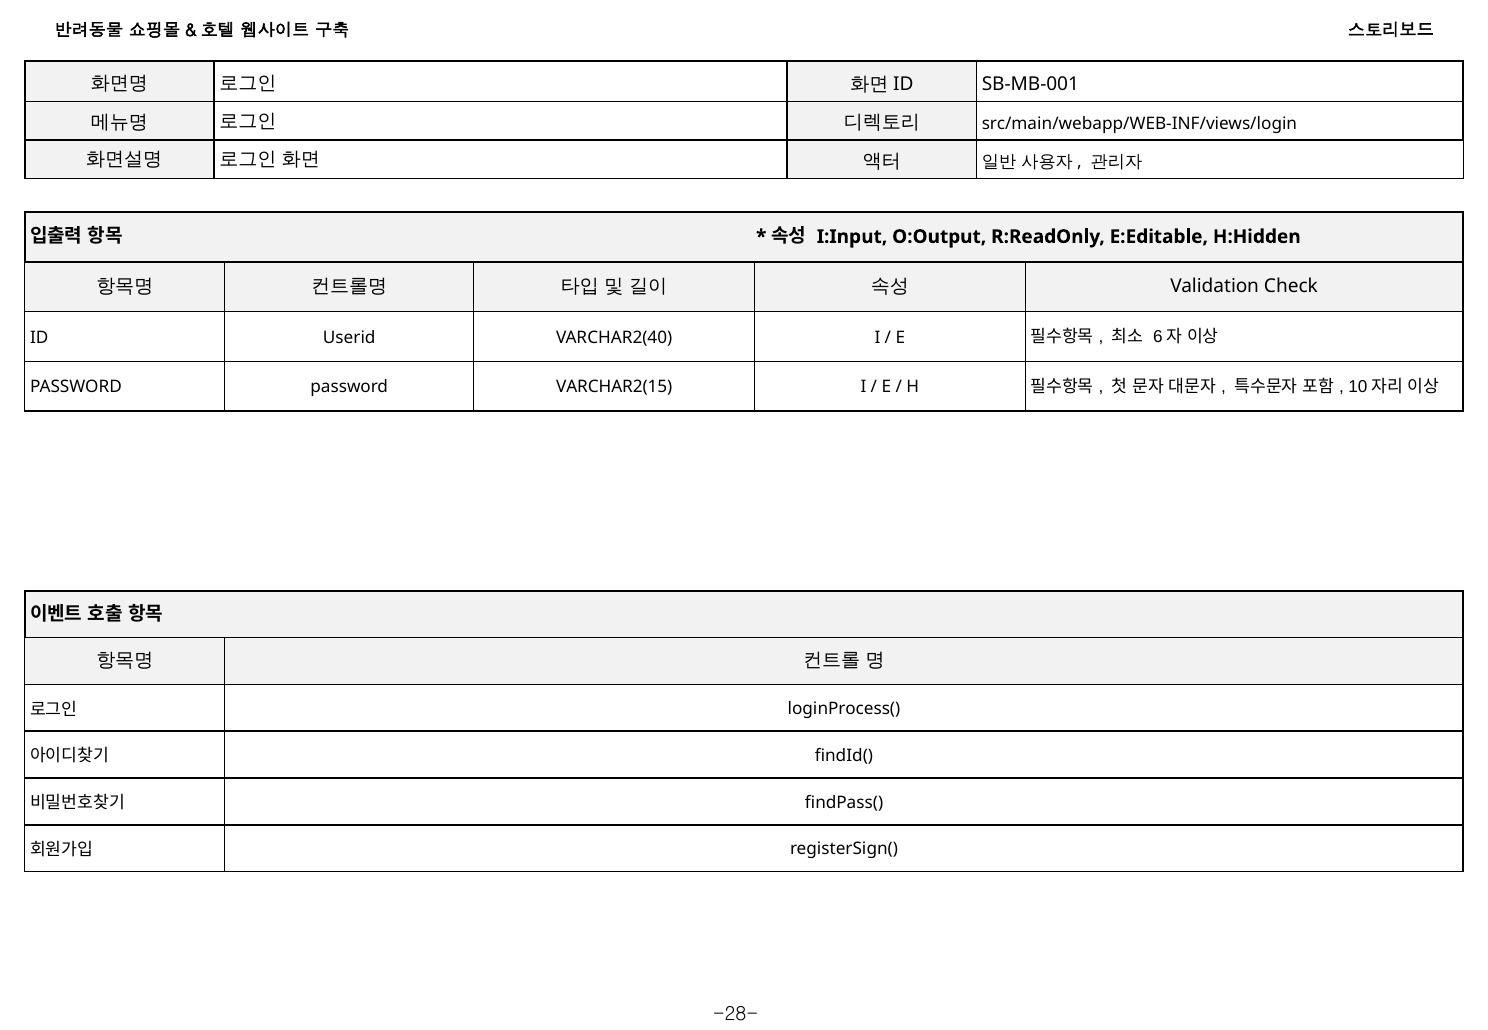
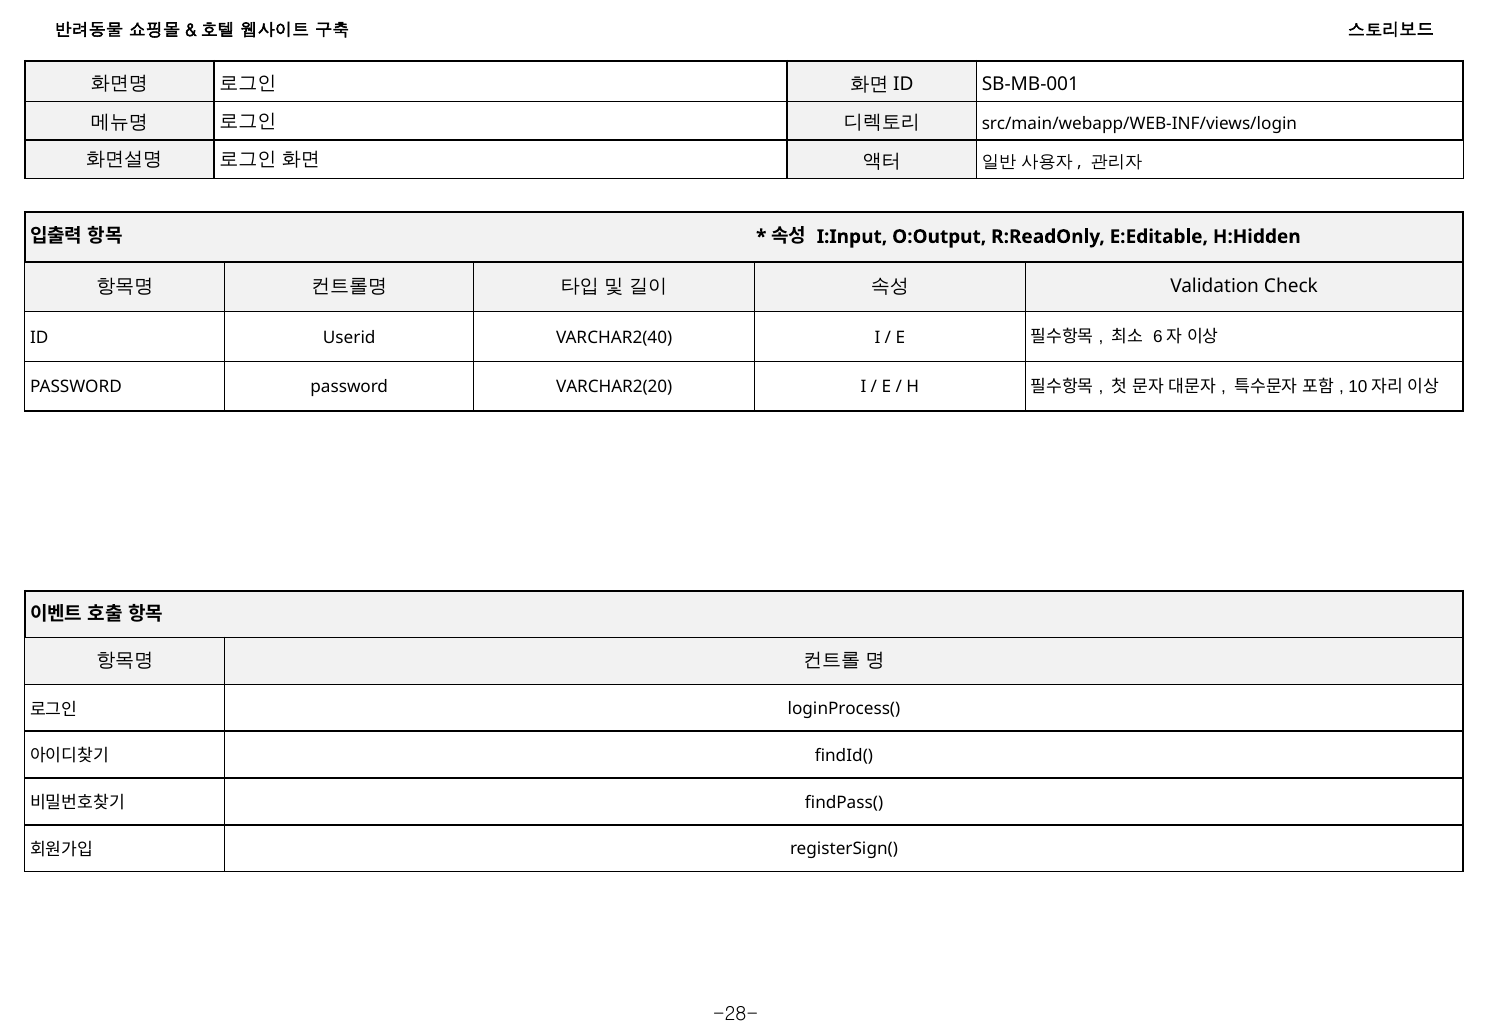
VARCHAR2(15: VARCHAR2(15 -> VARCHAR2(20 (614, 387)
